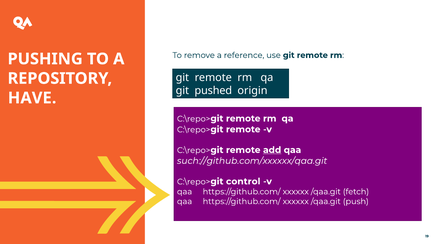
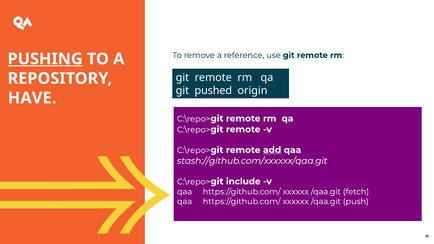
PUSHING underline: none -> present (45, 59)
such://github.com/xxxxxx/qaa.git: such://github.com/xxxxxx/qaa.git -> stash://github.com/xxxxxx/qaa.git (252, 161)
control: control -> include (243, 182)
